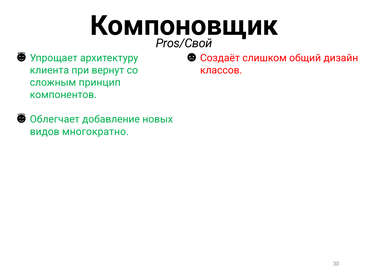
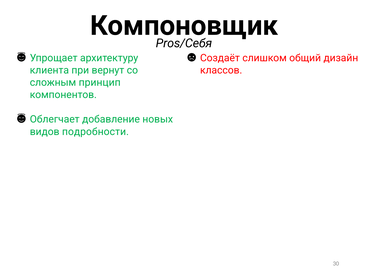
Pros/Свой: Pros/Свой -> Pros/Себя (184, 43)
многократно: многократно -> подробности (95, 132)
